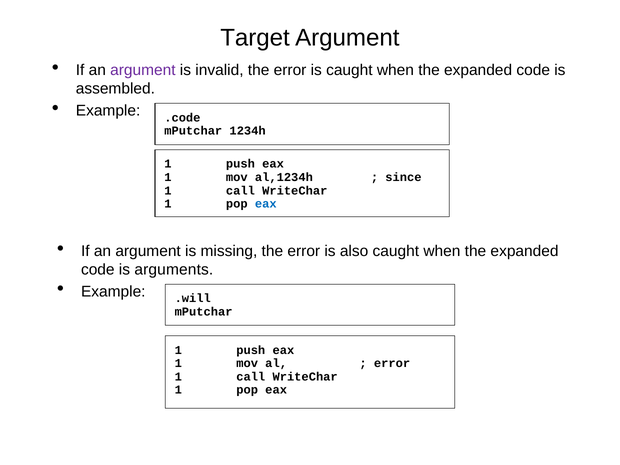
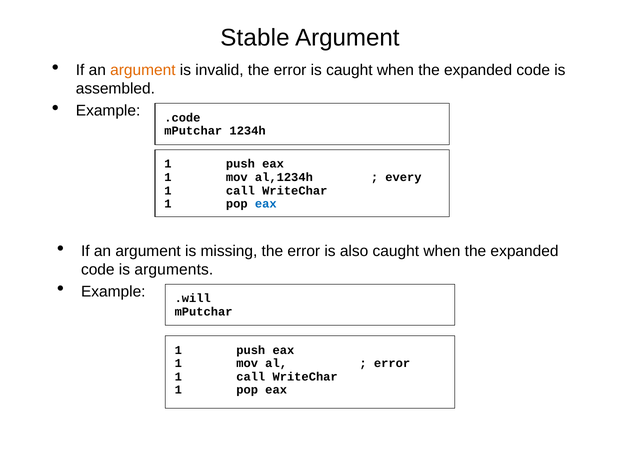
Target: Target -> Stable (255, 38)
argument colour: purple -> orange (143, 70)
since: since -> every (403, 177)
